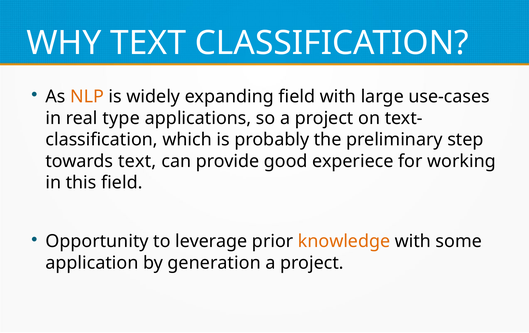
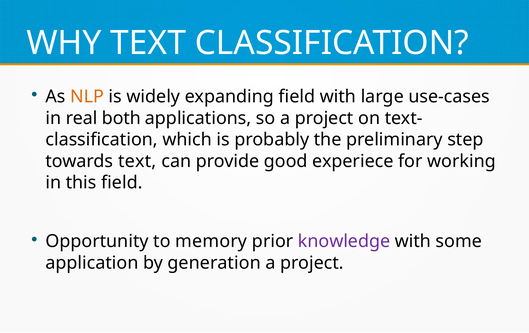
type: type -> both (121, 118)
leverage: leverage -> memory (211, 242)
knowledge colour: orange -> purple (344, 242)
